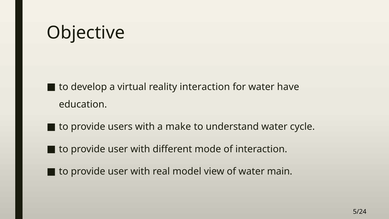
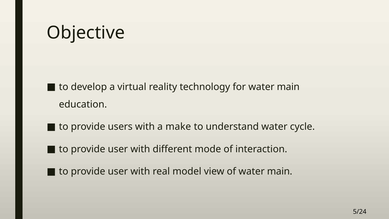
reality interaction: interaction -> technology (205, 87)
for water have: have -> main (288, 87)
